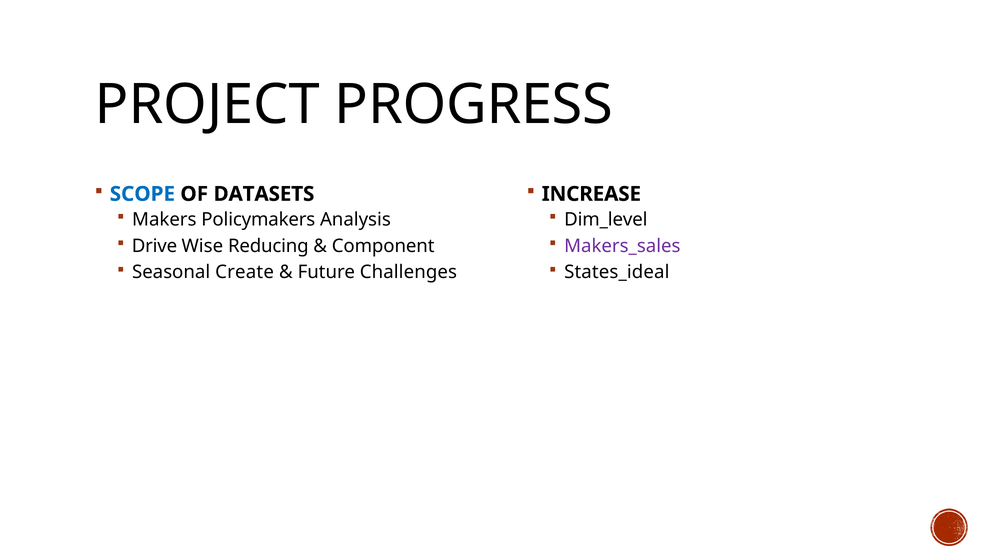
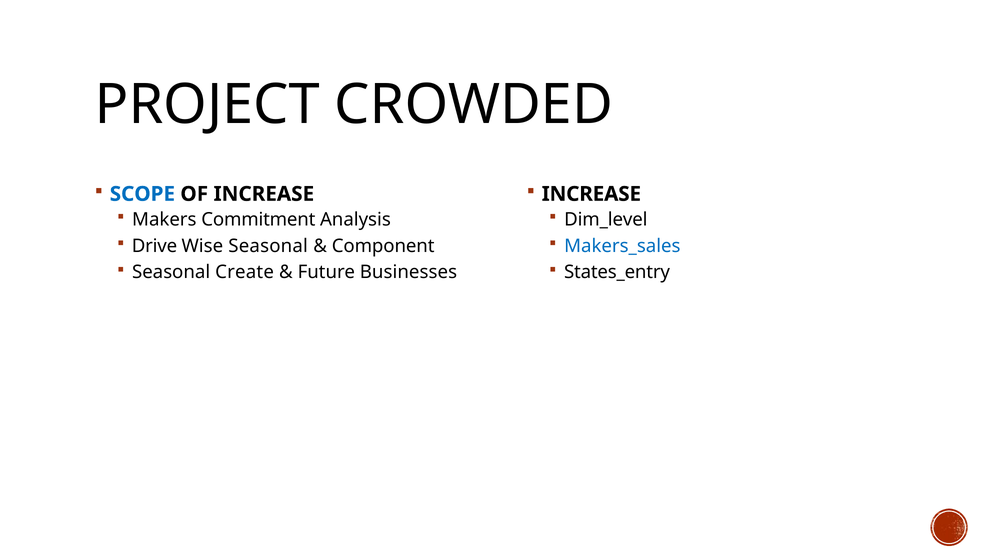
PROGRESS: PROGRESS -> CROWDED (474, 105)
OF DATASETS: DATASETS -> INCREASE (264, 194)
Policymakers: Policymakers -> Commitment (258, 219)
Wise Reducing: Reducing -> Seasonal (268, 246)
Makers_sales colour: purple -> blue (622, 246)
Challenges: Challenges -> Businesses (408, 272)
States_ideal: States_ideal -> States_entry (617, 272)
